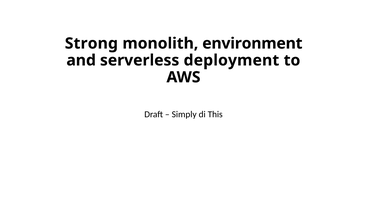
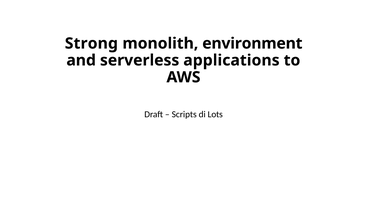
deployment: deployment -> applications (231, 60)
Simply: Simply -> Scripts (184, 115)
This: This -> Lots (215, 115)
